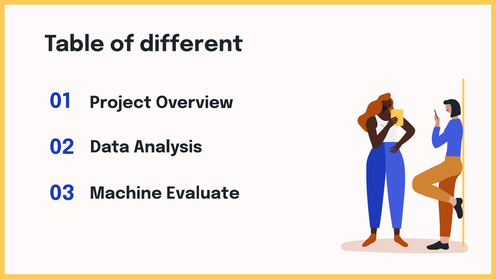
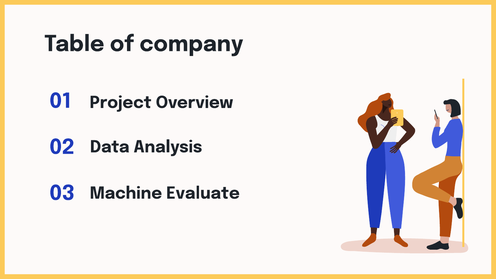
different: different -> company (191, 44)
